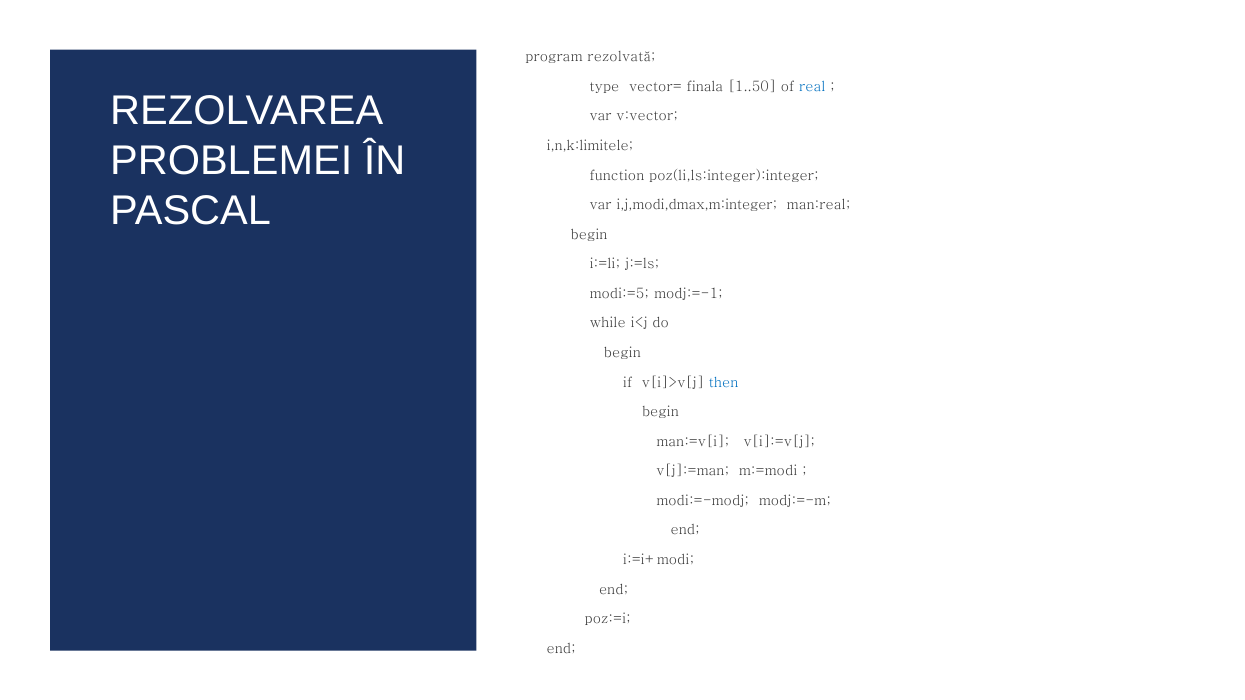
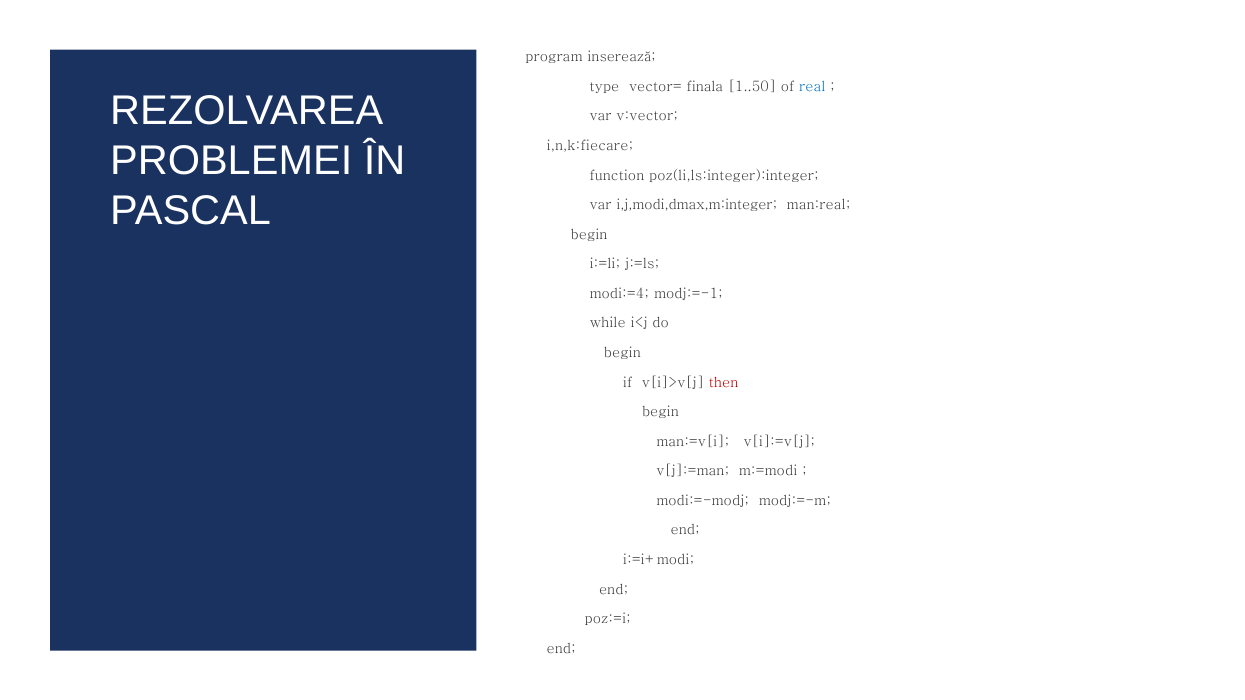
rezolvată: rezolvată -> inserează (622, 57)
i,n,k:limitele: i,n,k:limitele -> i,n,k:fiecare (590, 146)
modi:=5: modi:=5 -> modi:=4 (619, 294)
then colour: blue -> red (724, 383)
